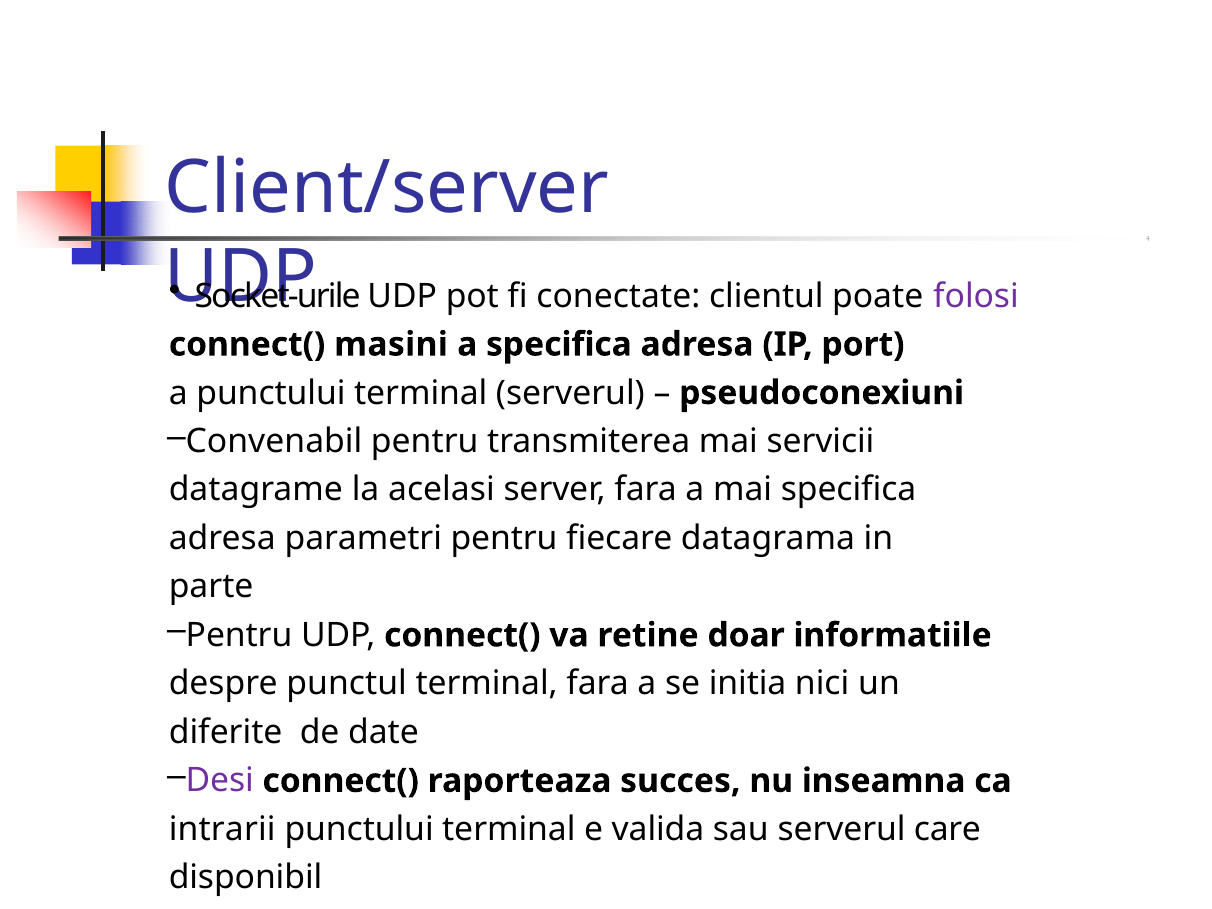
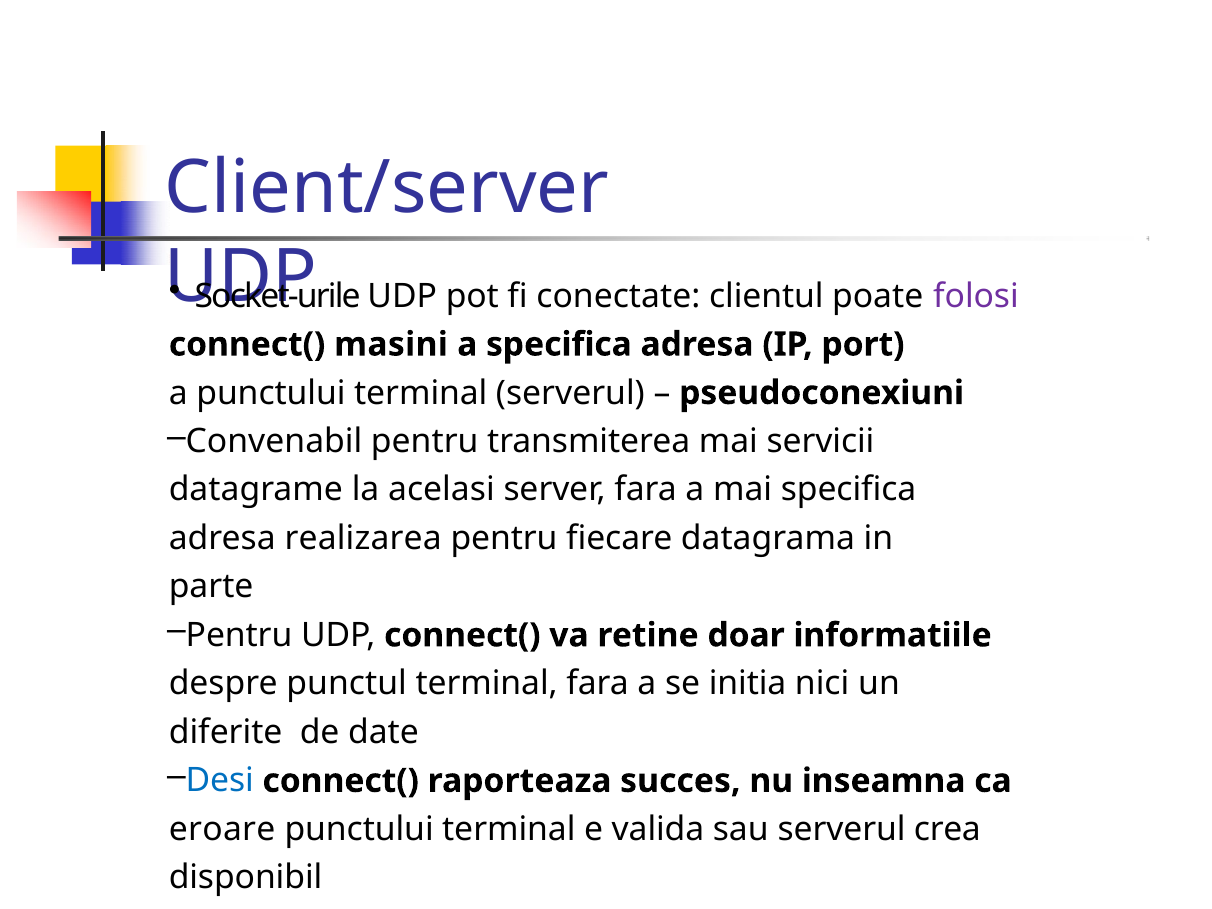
parametri: parametri -> realizarea (363, 538)
Desi colour: purple -> blue (220, 781)
intrarii: intrarii -> eroare (222, 829)
care: care -> crea (947, 829)
